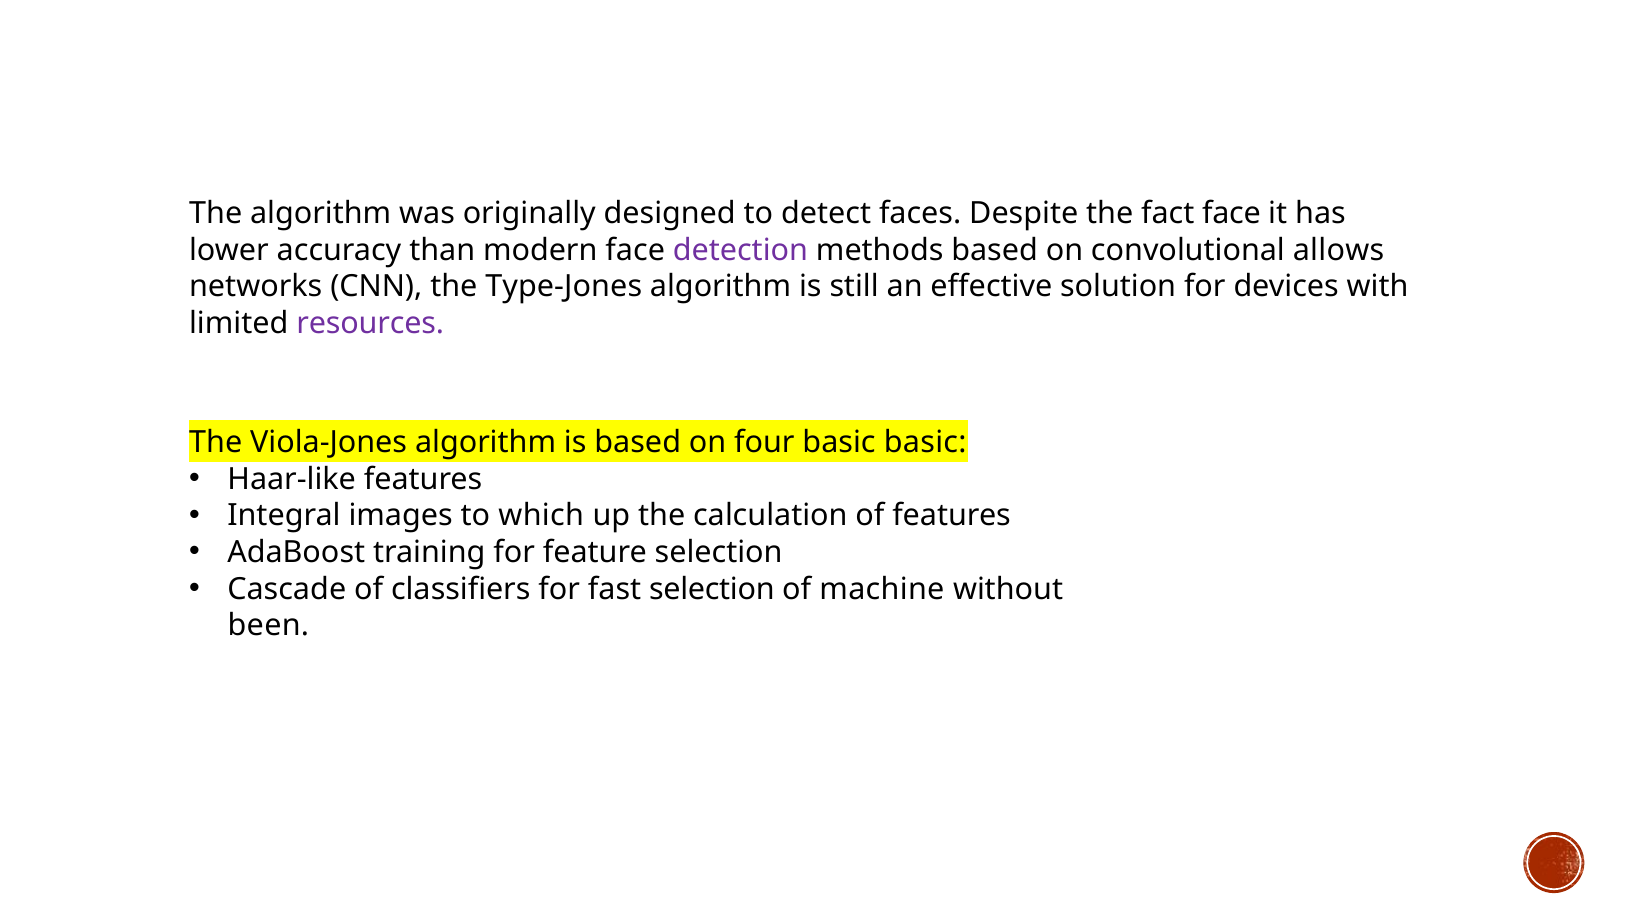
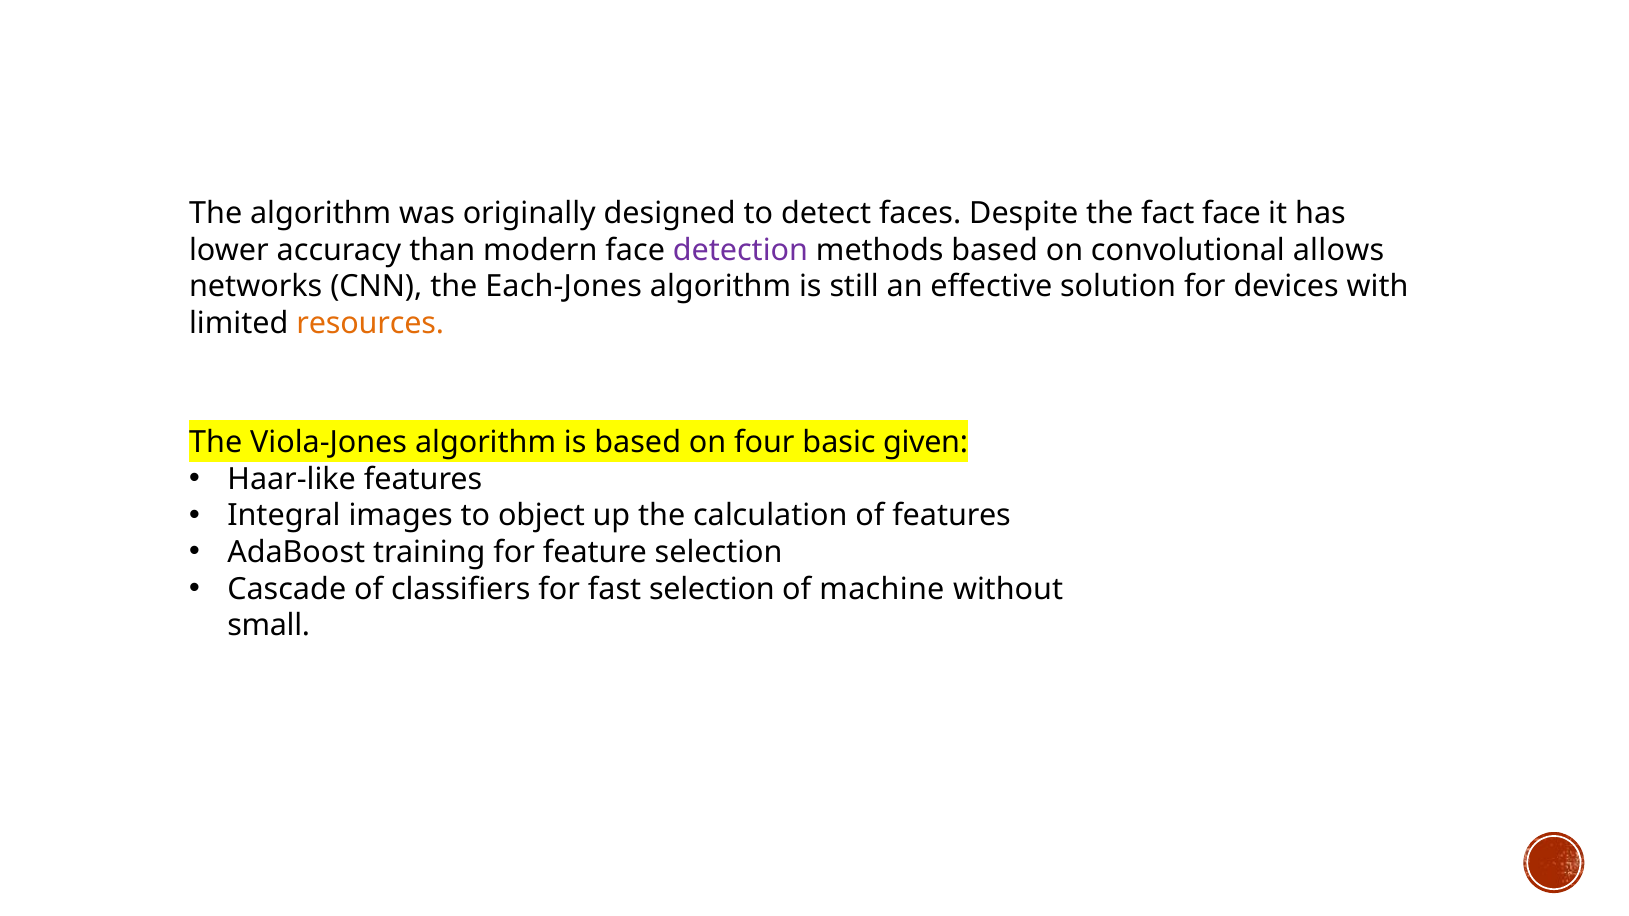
Type-Jones: Type-Jones -> Each-Jones (564, 287)
resources colour: purple -> orange (370, 323)
basic basic: basic -> given (926, 443)
which: which -> object (542, 516)
been: been -> small (269, 626)
